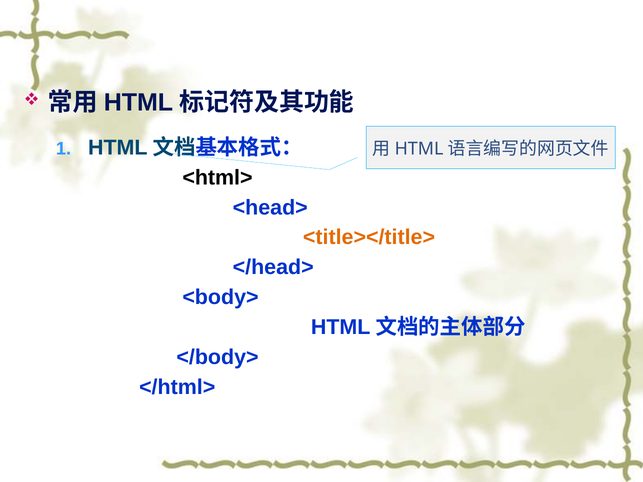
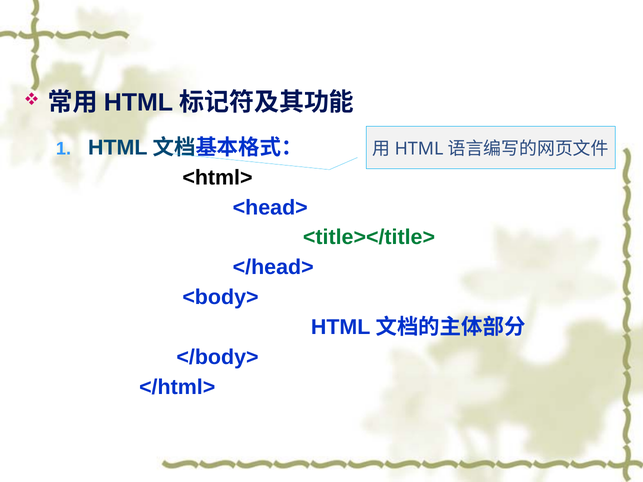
<title></title> colour: orange -> green (369, 238)
